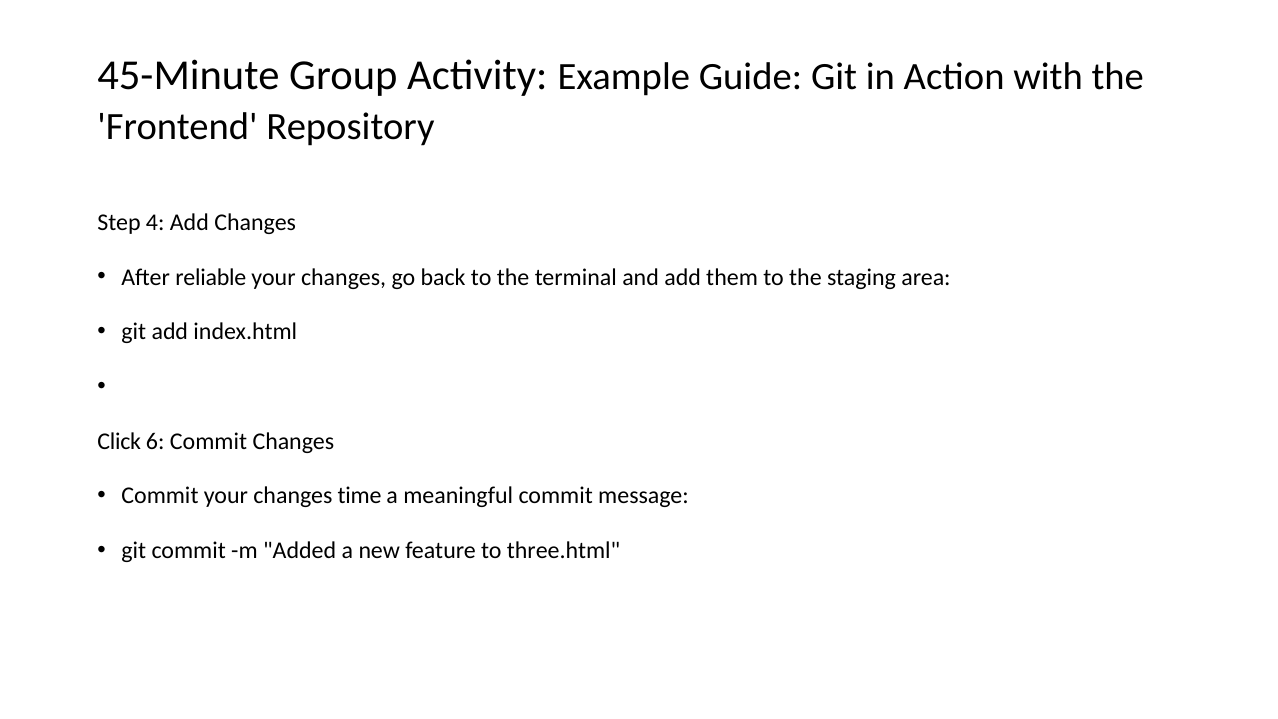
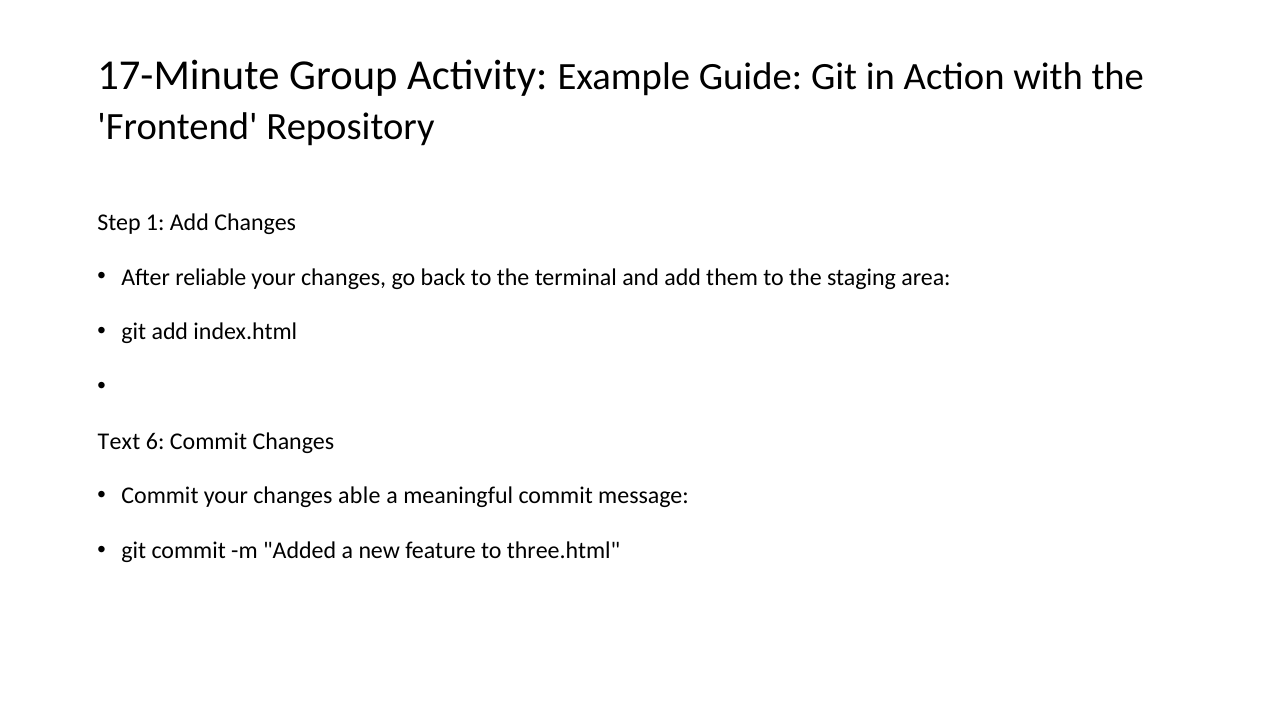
45-Minute: 45-Minute -> 17-Minute (189, 75)
4: 4 -> 1 (155, 222)
Click: Click -> Text (119, 441)
time: time -> able (359, 496)
